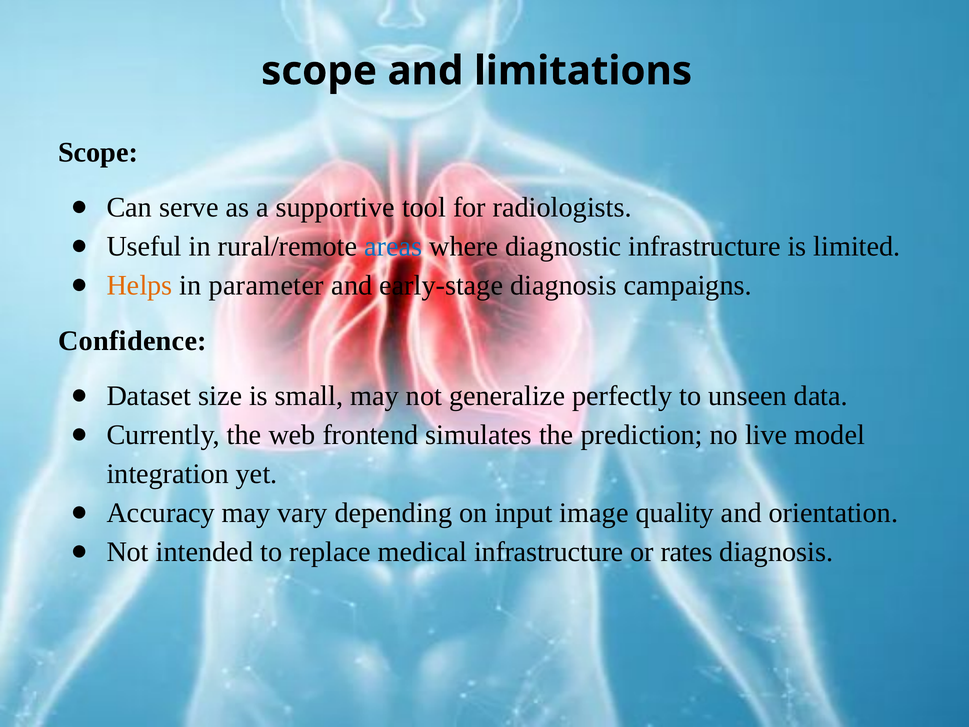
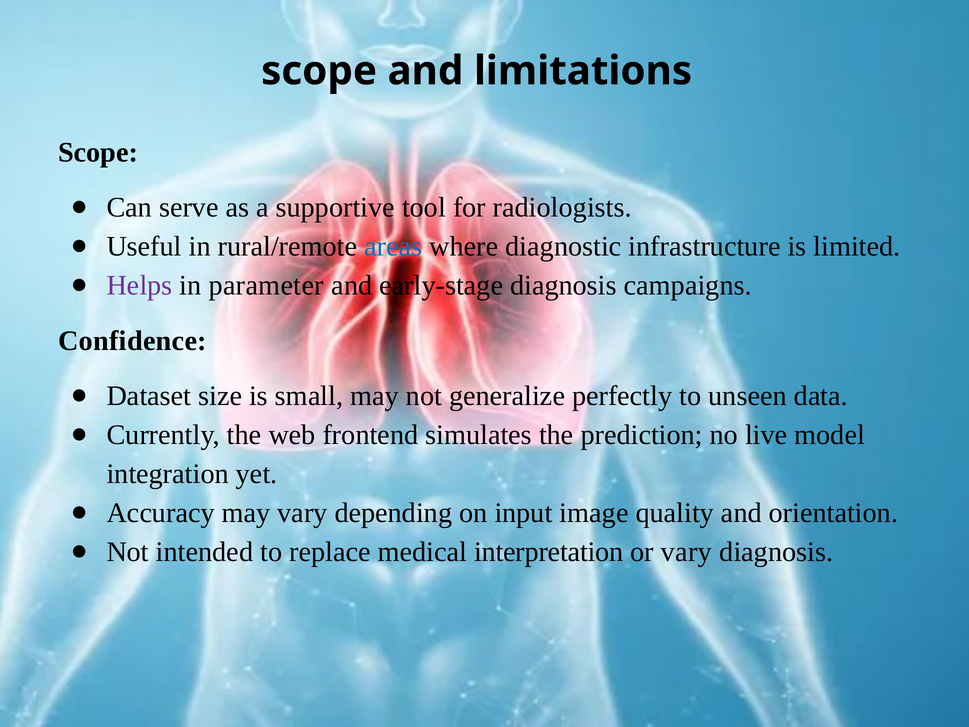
Helps colour: orange -> purple (140, 286)
medical infrastructure: infrastructure -> interpretation (549, 552)
or rates: rates -> vary (686, 552)
